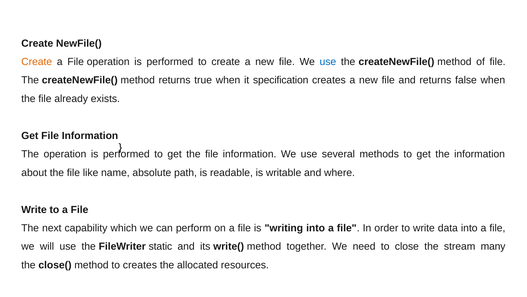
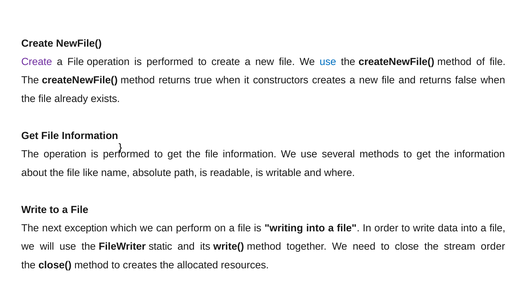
Create colour: orange -> purple (37, 62)
specification: specification -> constructors (281, 80)
capability: capability -> exception (86, 228)
stream many: many -> order (493, 246)
